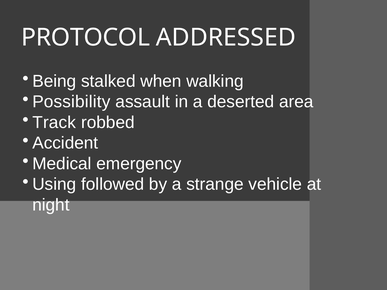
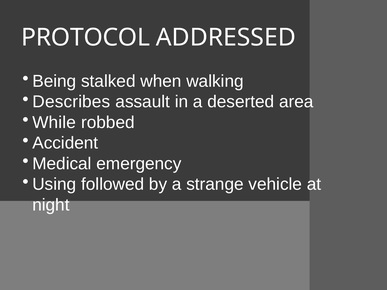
Possibility: Possibility -> Describes (71, 102)
Track: Track -> While (54, 122)
